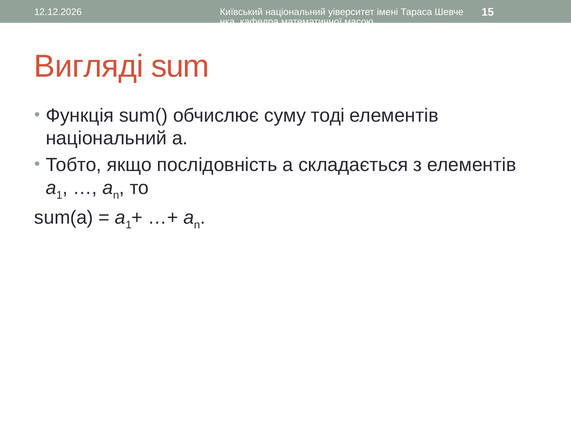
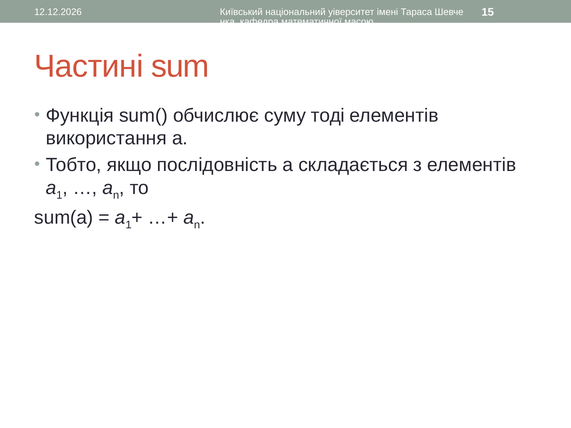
Вигляді: Вигляді -> Частині (89, 66)
національний: національний -> використання (106, 138)
